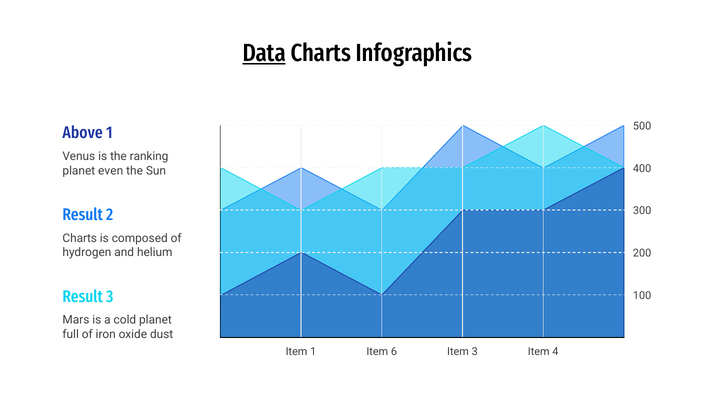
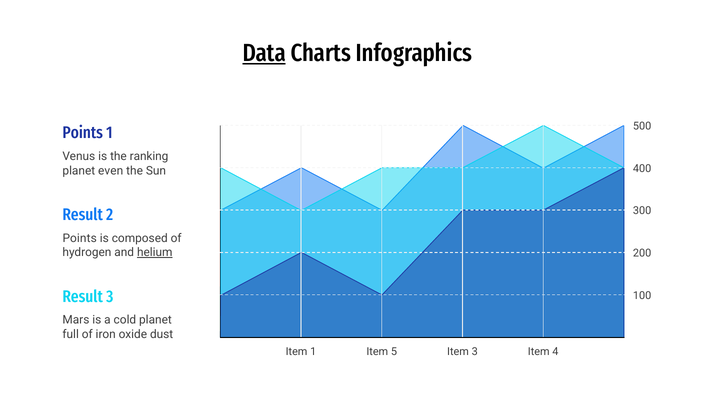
Above: Above -> Points (83, 133)
Charts: Charts -> Points (80, 238)
helium underline: none -> present (155, 252)
6: 6 -> 5 (394, 352)
